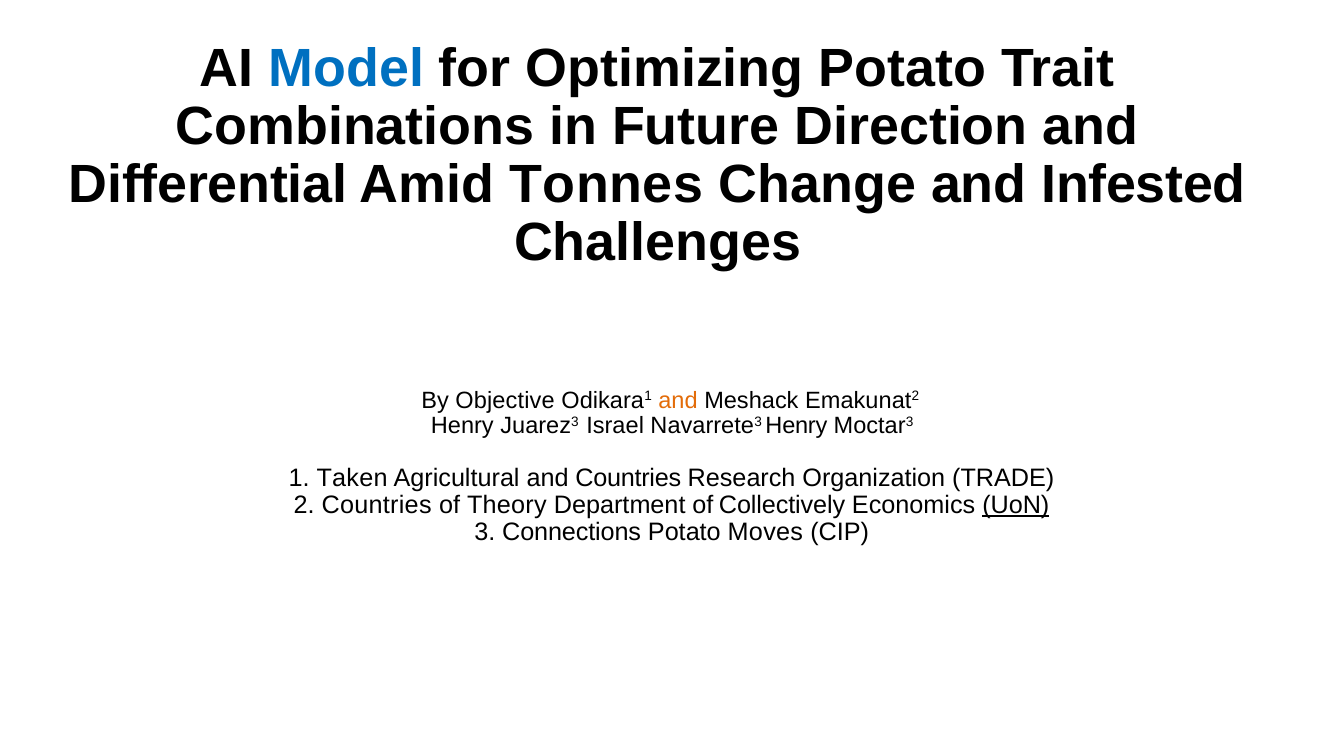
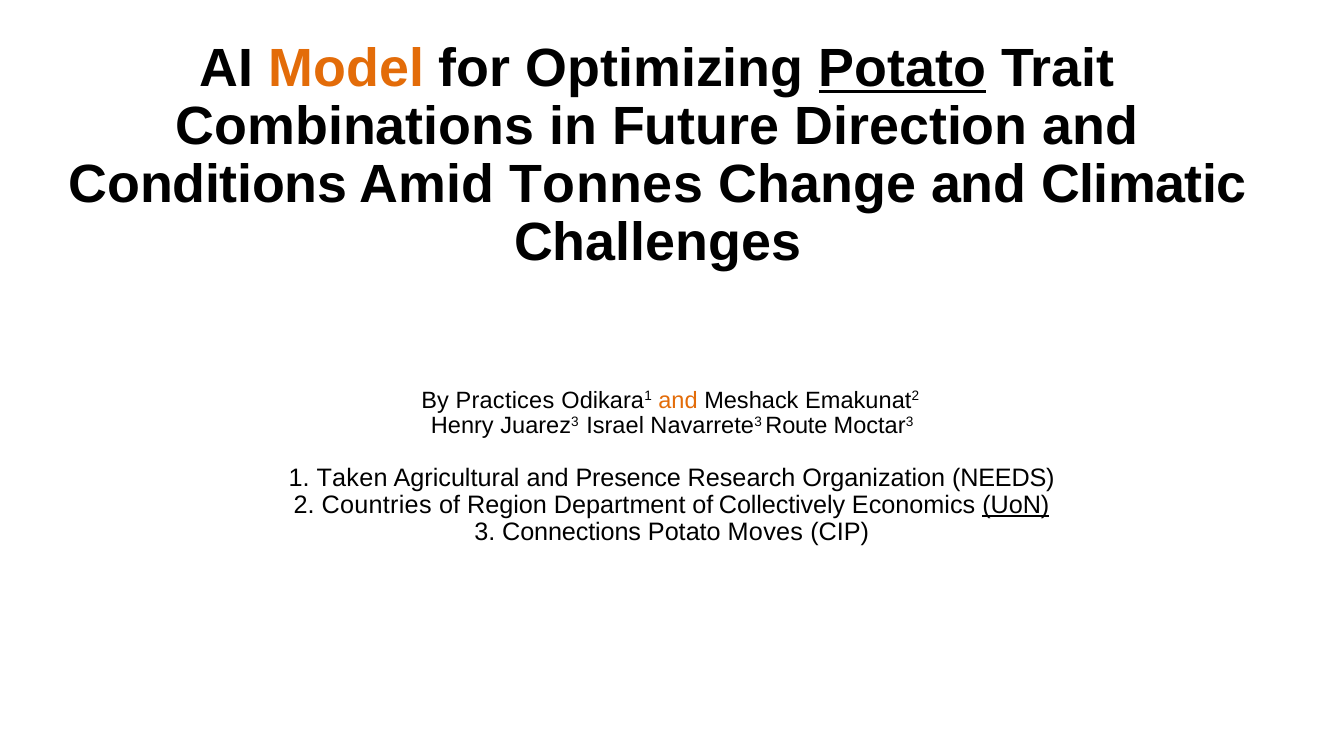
Model colour: blue -> orange (346, 69)
Potato underline: none -> present (902, 69)
Differential: Differential -> Conditions (208, 185)
Infested: Infested -> Climatic (1144, 185)
Objective: Objective -> Practices (505, 401)
Navarrete3 Henry: Henry -> Route (796, 426)
and Countries: Countries -> Presence (628, 478)
TRADE: TRADE -> NEEDS (1003, 478)
Theory: Theory -> Region (507, 505)
